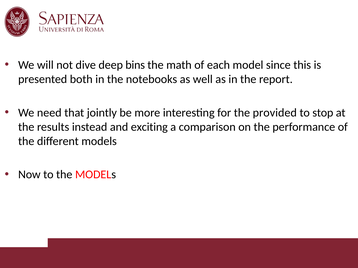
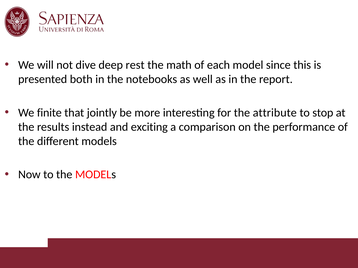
bins: bins -> rest (135, 65)
need: need -> finite (49, 113)
provided: provided -> attribute (275, 113)
